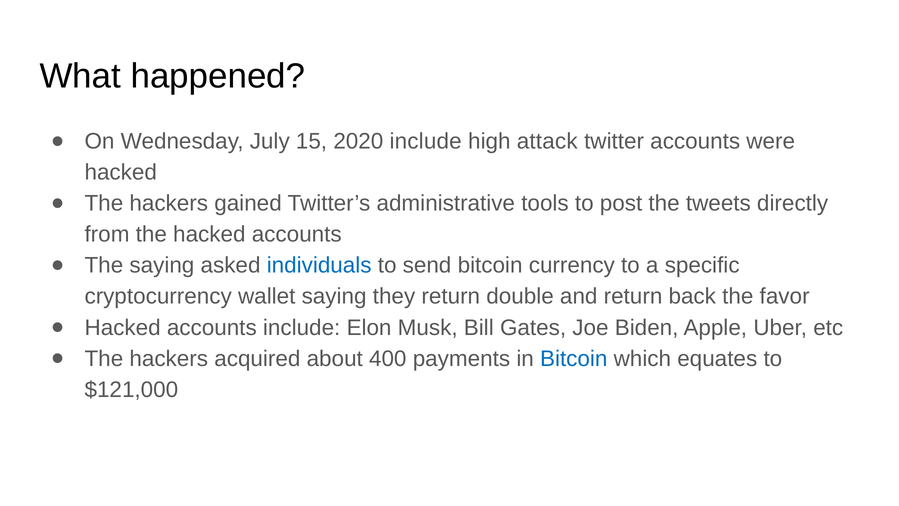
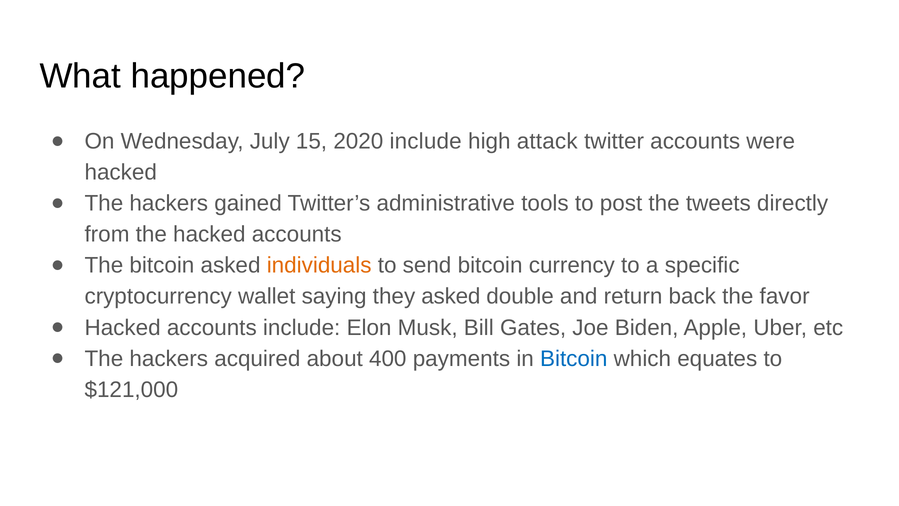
The saying: saying -> bitcoin (162, 265)
individuals colour: blue -> orange (319, 265)
they return: return -> asked (451, 296)
